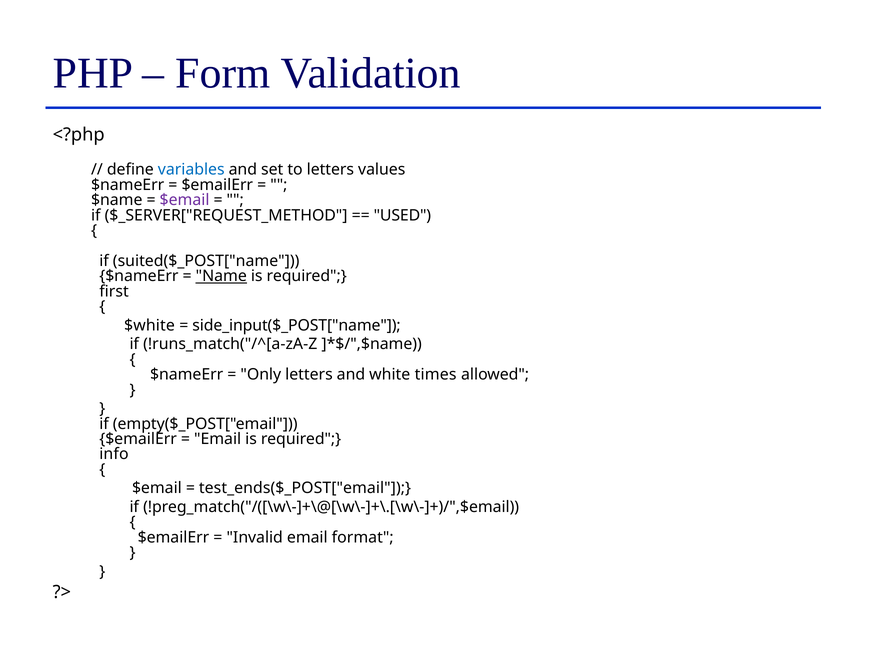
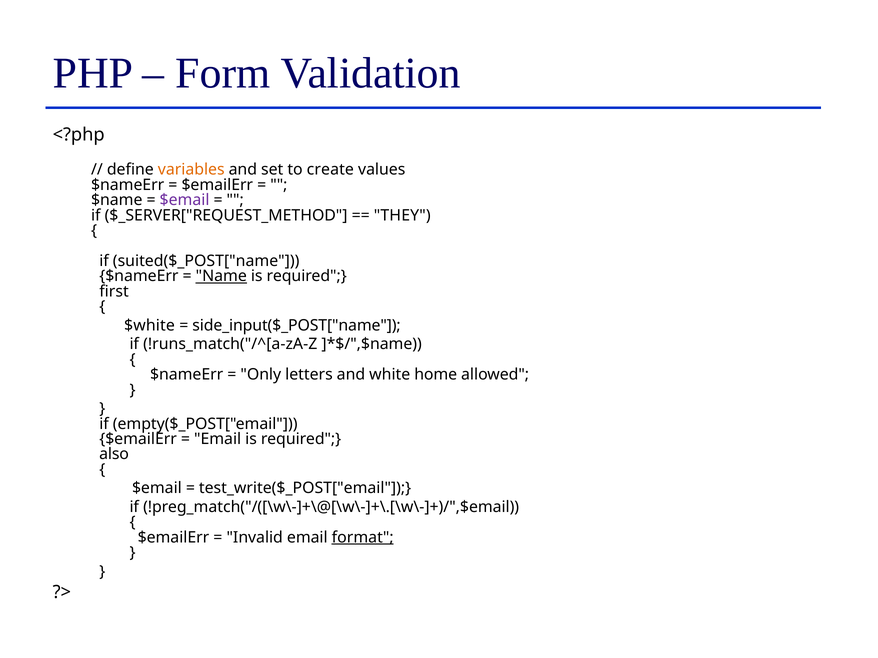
variables colour: blue -> orange (191, 170)
to letters: letters -> create (330, 170)
USED: USED -> THEY (402, 215)
times: times -> home (436, 375)
info: info -> also (114, 455)
test_ends($_POST["email: test_ends($_POST["email -> test_write($_POST["email (305, 489)
format underline: none -> present (363, 538)
